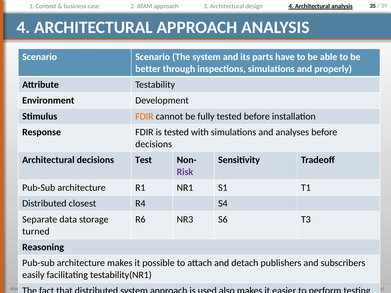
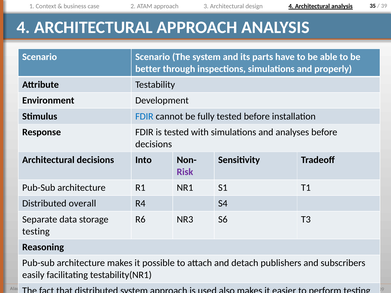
FDIR colour: orange -> blue (144, 116)
decisions Test: Test -> Into (143, 160)
closest: closest -> overall (82, 204)
turned: turned -> testing (36, 231)
